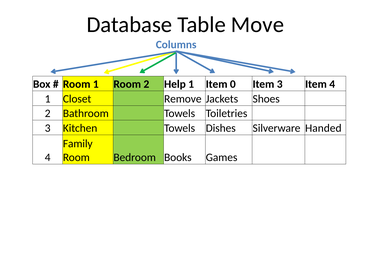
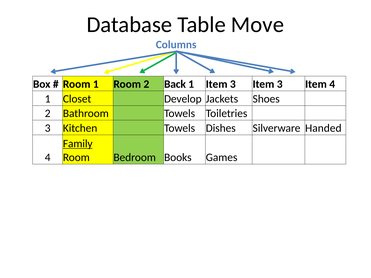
Help: Help -> Back (175, 84)
1 Item 0: 0 -> 3 (233, 84)
Remove: Remove -> Develop (183, 99)
Family underline: none -> present (78, 144)
